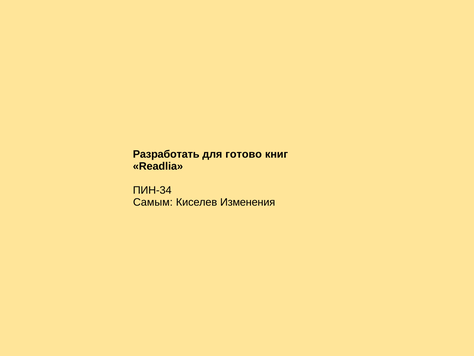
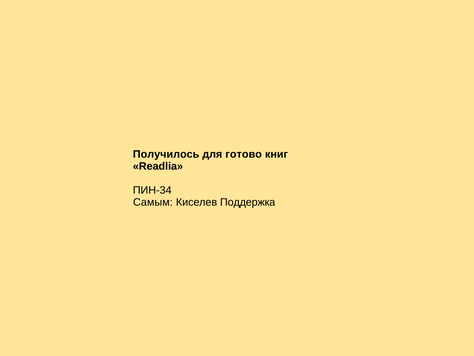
Разработать: Разработать -> Получилось (166, 154)
Изменения: Изменения -> Поддержка (248, 202)
